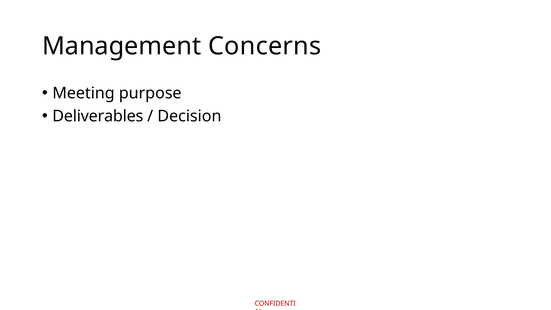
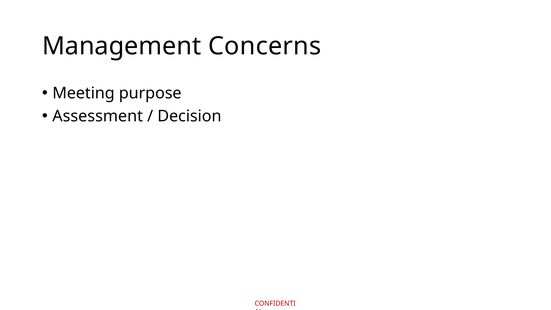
Deliverables: Deliverables -> Assessment (98, 116)
